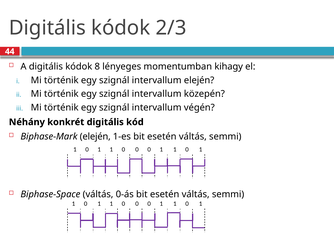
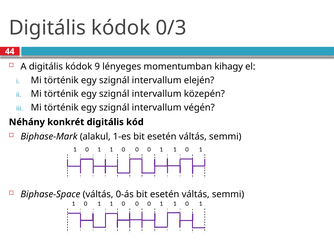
2/3: 2/3 -> 0/3 (171, 28)
8: 8 -> 9 (97, 66)
Biphase-Mark elején: elején -> alakul (95, 136)
